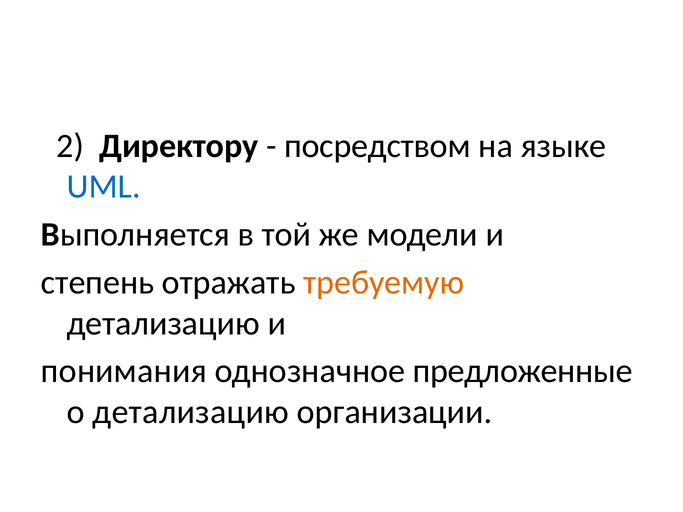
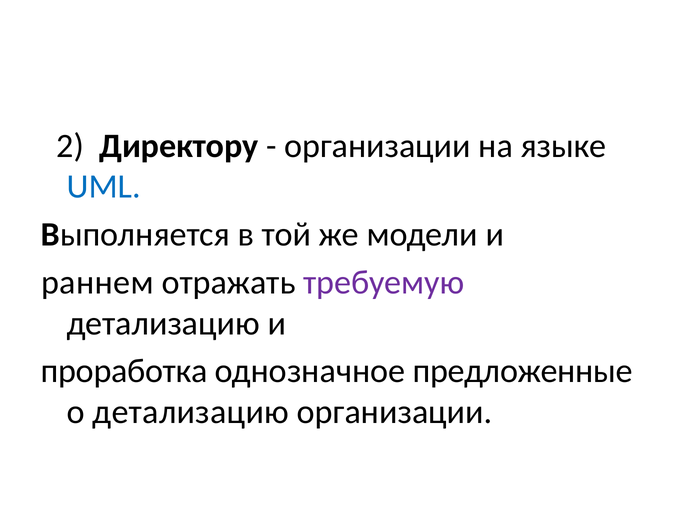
посредством: посредством -> организации (377, 146)
степень: степень -> раннем (97, 282)
требуемую colour: orange -> purple (384, 282)
понимания: понимания -> проработка (124, 371)
